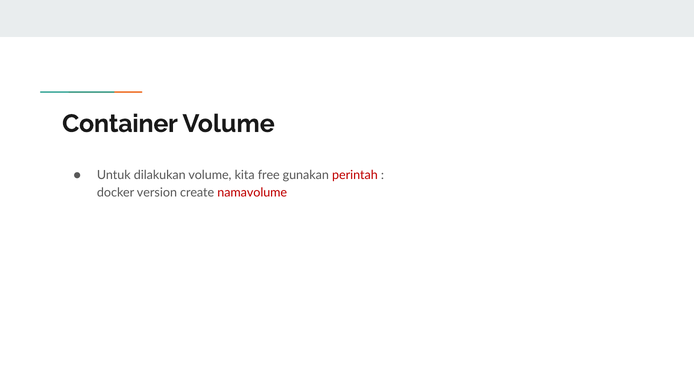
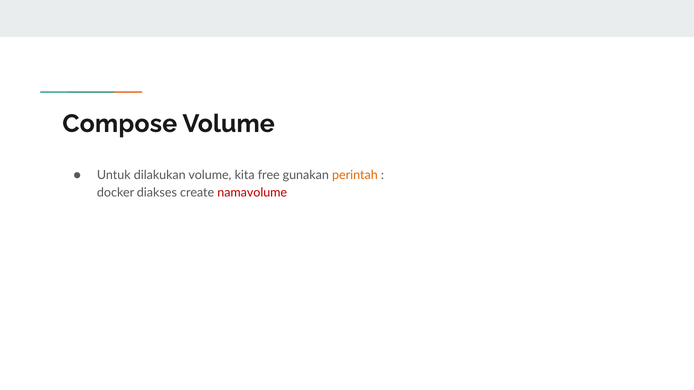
Container: Container -> Compose (120, 124)
perintah colour: red -> orange (355, 175)
version: version -> diakses (157, 193)
